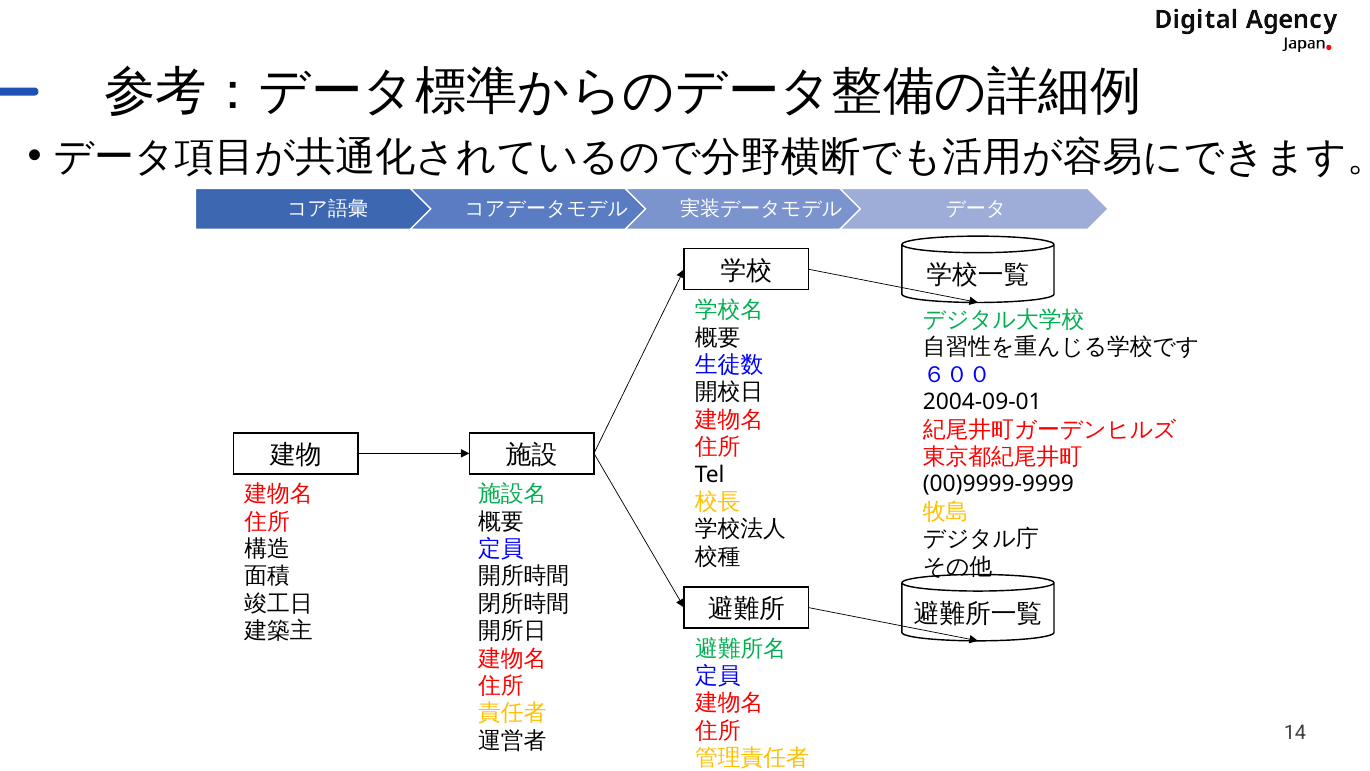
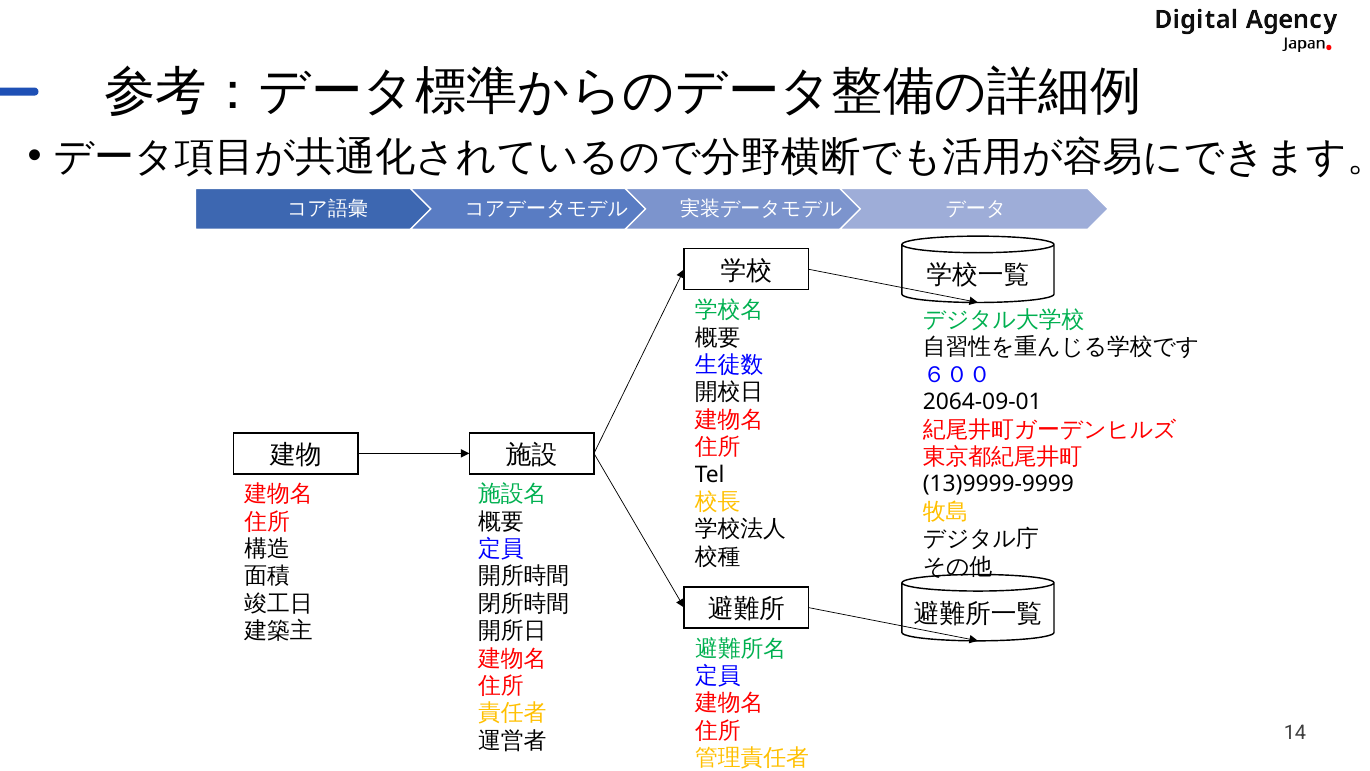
2004-09-01: 2004-09-01 -> 2064-09-01 (982, 402)
00)9999-9999: 00)9999-9999 -> 13)9999-9999 (998, 484)
